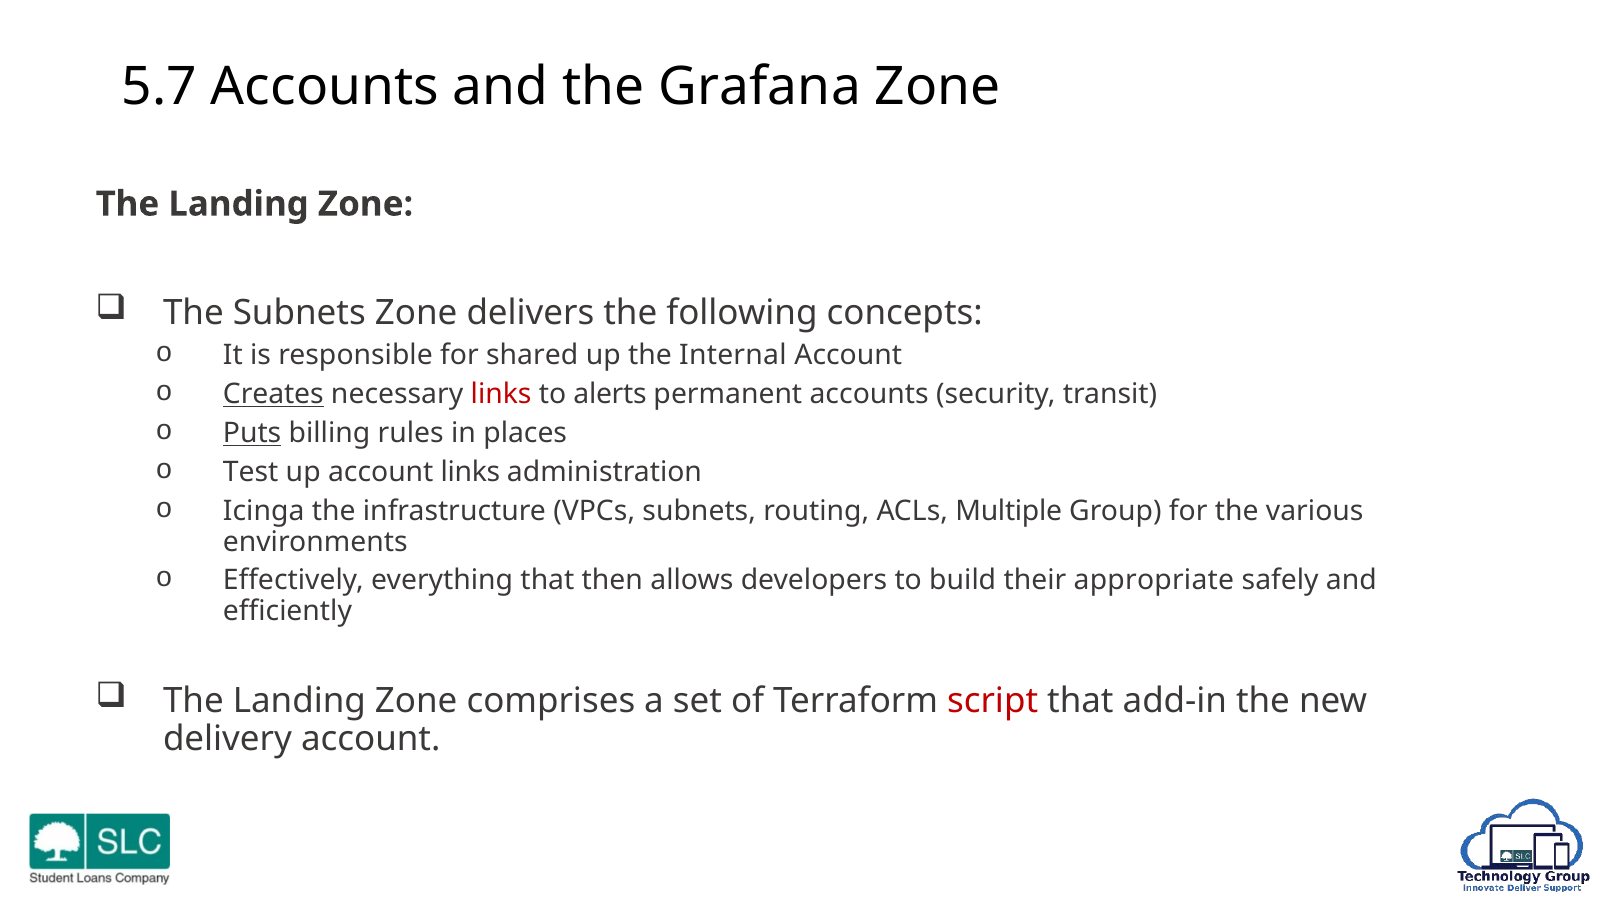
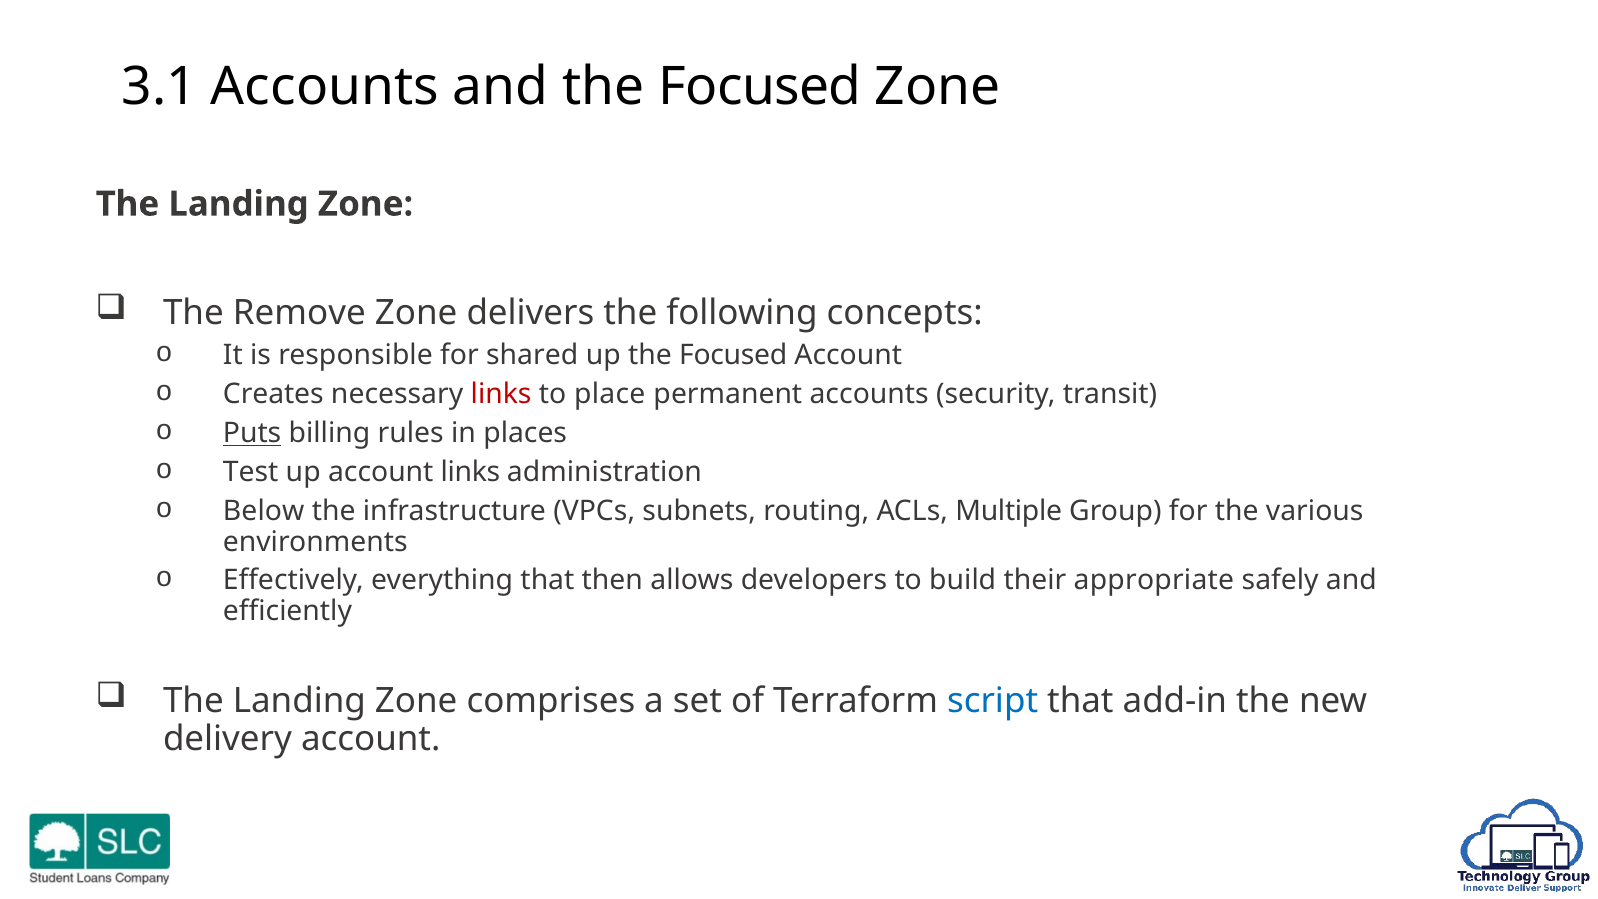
5.7: 5.7 -> 3.1 (159, 87)
and the Grafana: Grafana -> Focused (760, 87)
The Subnets: Subnets -> Remove (299, 313)
up the Internal: Internal -> Focused (733, 355)
Creates underline: present -> none (273, 394)
alerts: alerts -> place (610, 394)
Icinga: Icinga -> Below (264, 511)
script colour: red -> blue (993, 701)
